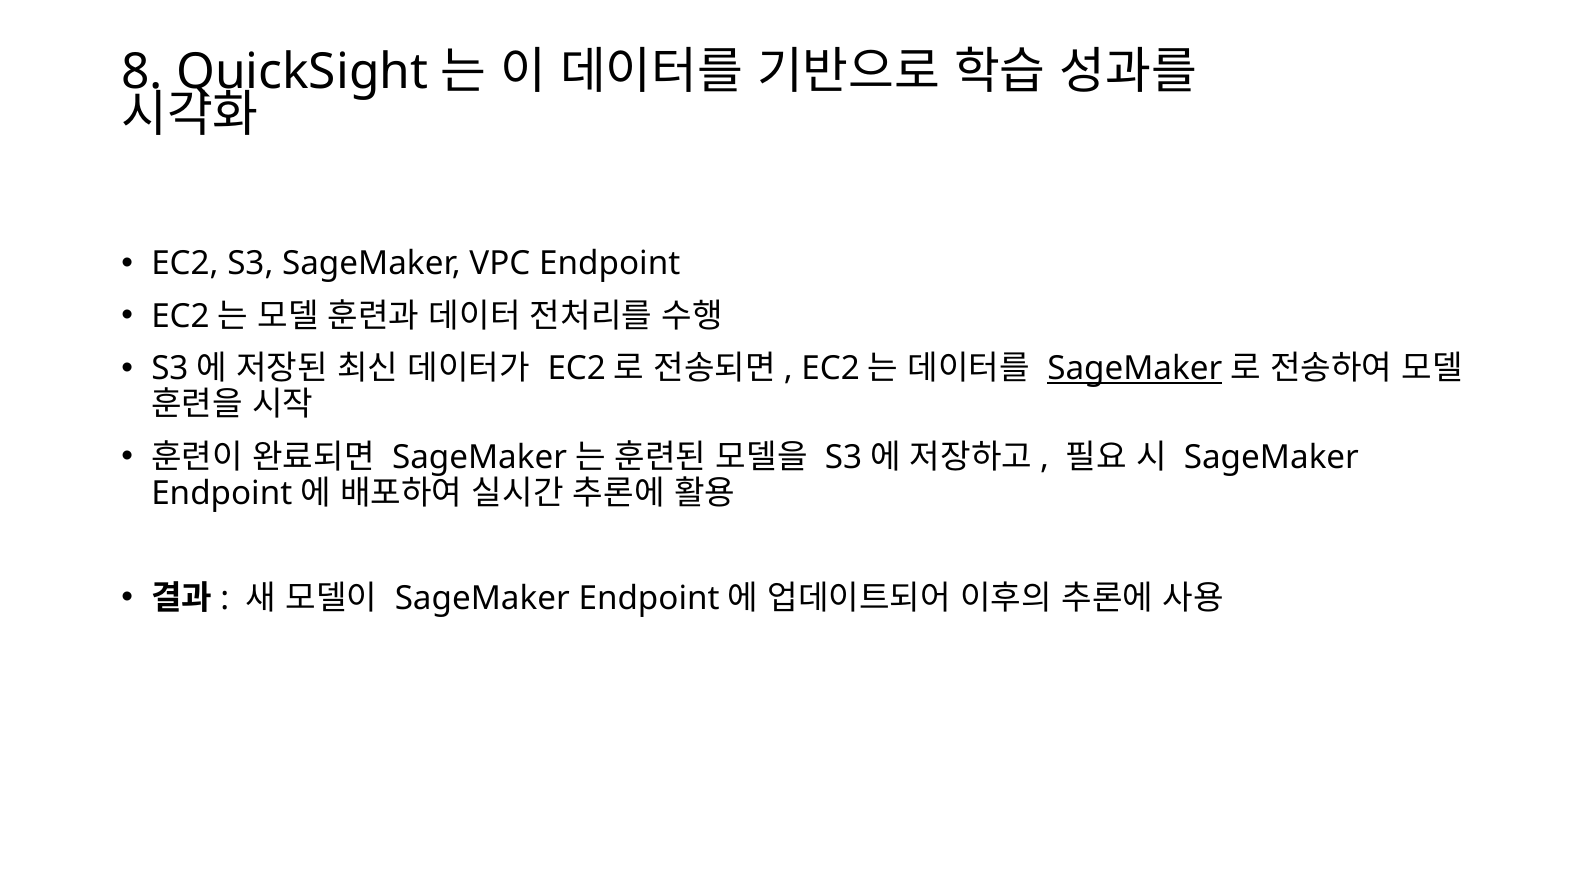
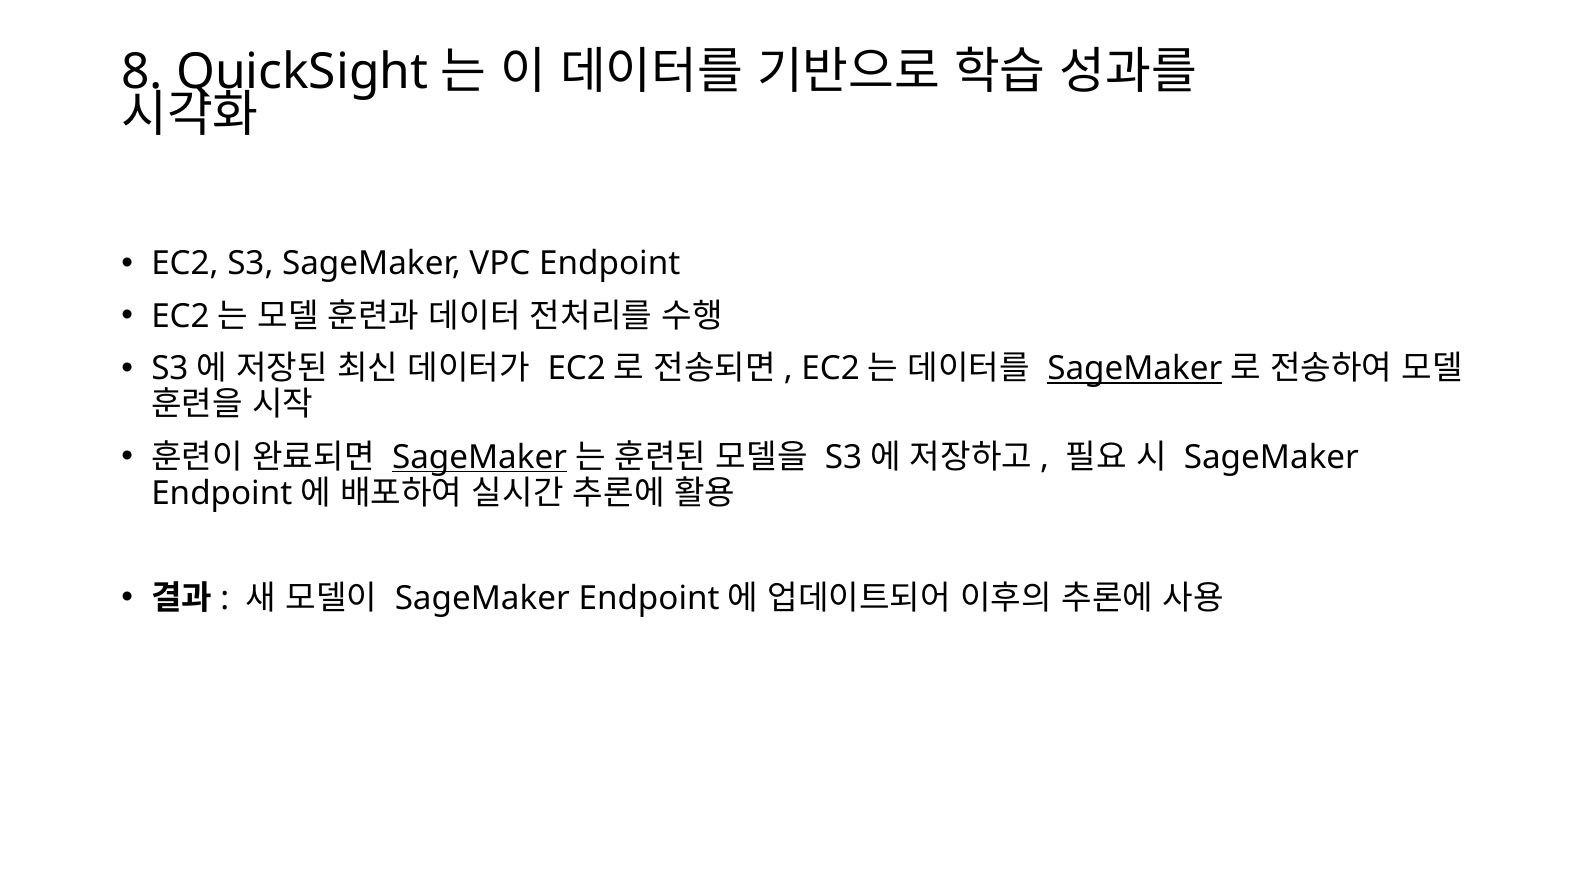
SageMaker underline: none -> present (480, 457)
